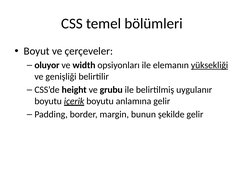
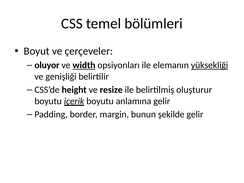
width underline: none -> present (84, 65)
grubu: grubu -> resize (111, 90)
uygulanır: uygulanır -> oluşturur (194, 90)
